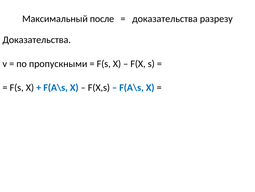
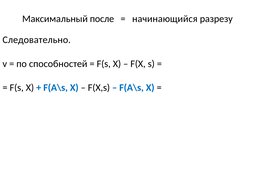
доказательства: доказательства -> начинающийся (165, 19)
Доказательства: Доказательства -> Следовательно (37, 40)
пропускными: пропускными -> способностей (58, 63)
